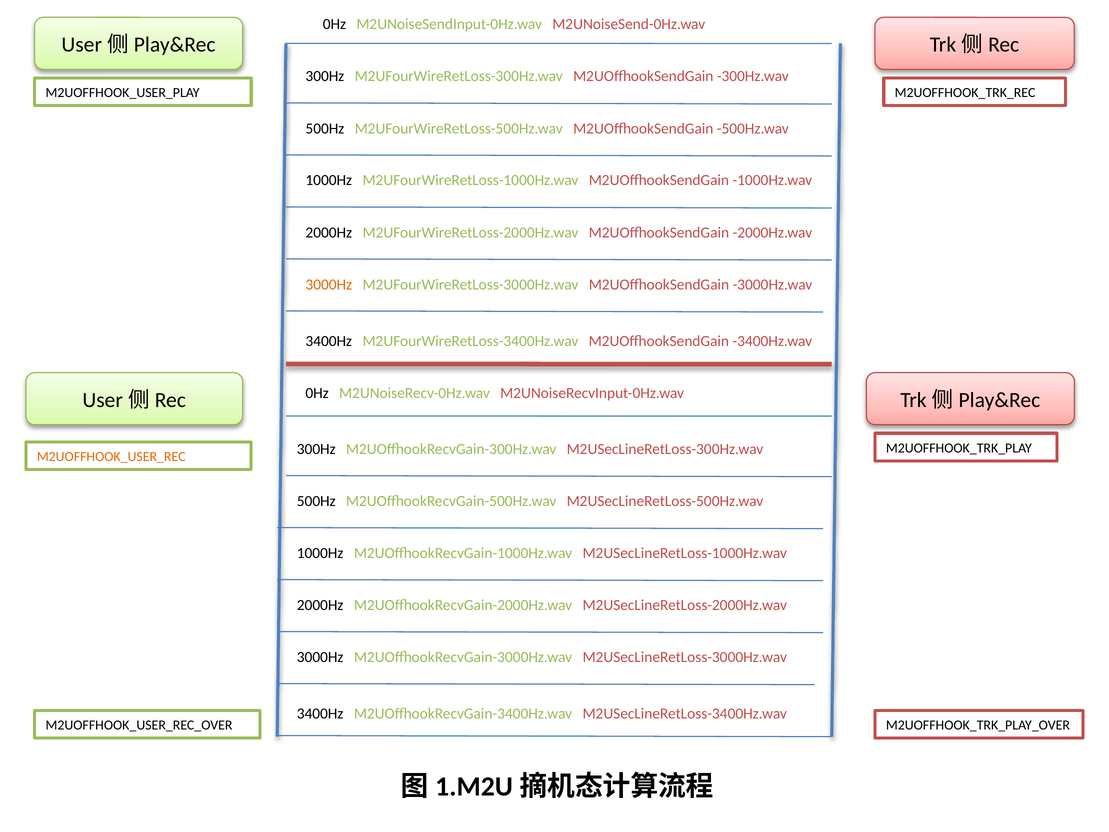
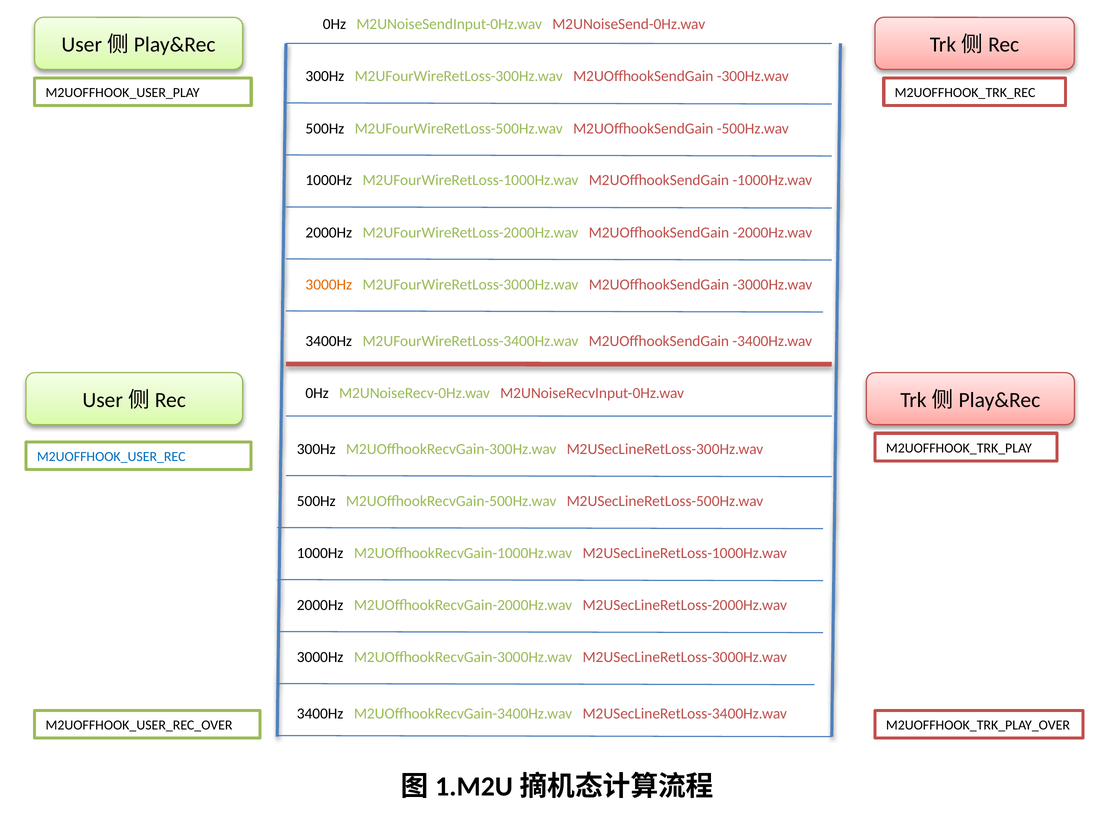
M2UOFFHOOK_USER_REC colour: orange -> blue (111, 457)
